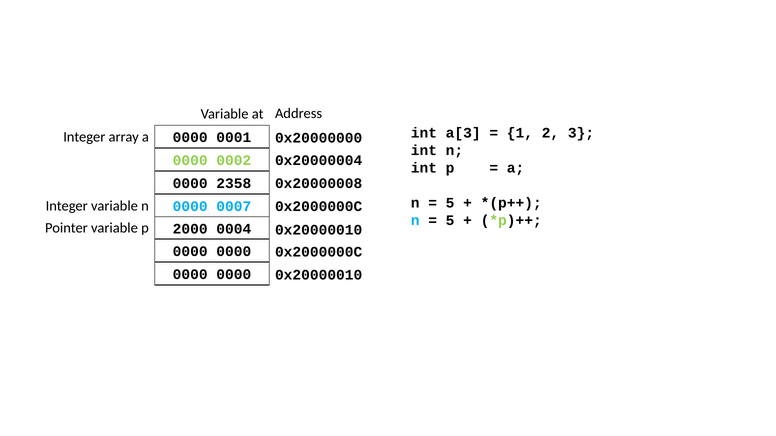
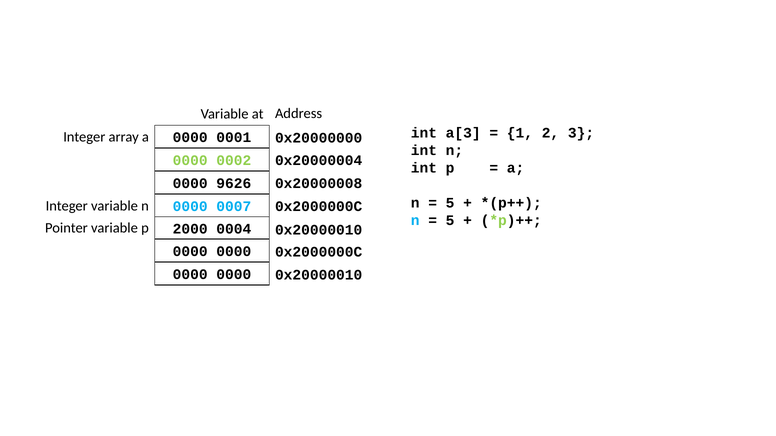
2358: 2358 -> 9626 (234, 184)
